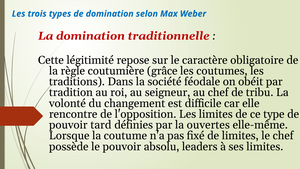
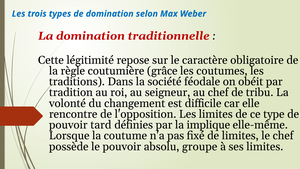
ouvertes: ouvertes -> implique (208, 125)
leaders: leaders -> groupe (200, 146)
